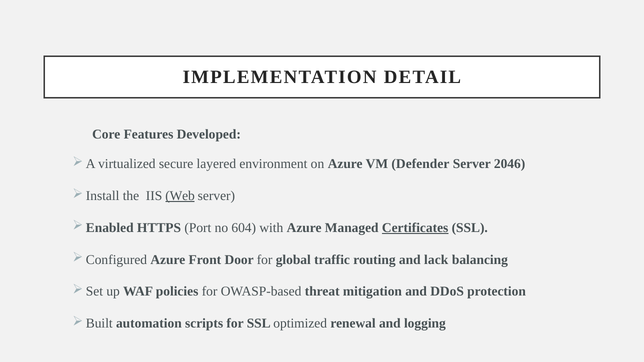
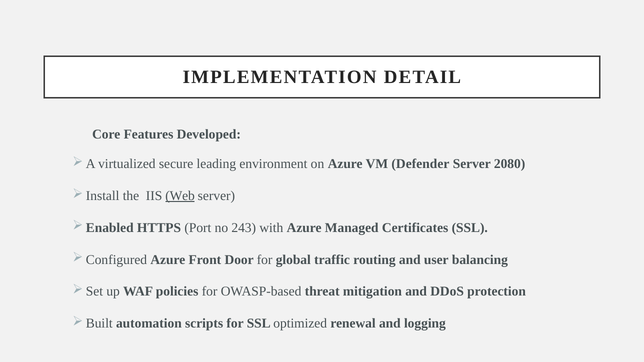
layered: layered -> leading (216, 164)
2046: 2046 -> 2080 (510, 164)
604: 604 -> 243 (244, 228)
Certificates underline: present -> none (415, 228)
lack: lack -> user (436, 260)
